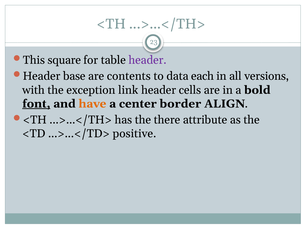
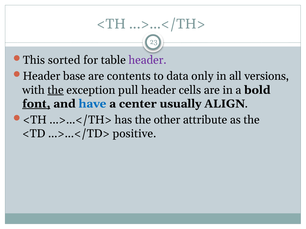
square: square -> sorted (64, 60)
each: each -> only (202, 76)
the underline: none -> present (56, 90)
link: link -> pull (128, 90)
have colour: orange -> blue (92, 104)
border: border -> usually (181, 104)
there: there -> other (167, 120)
